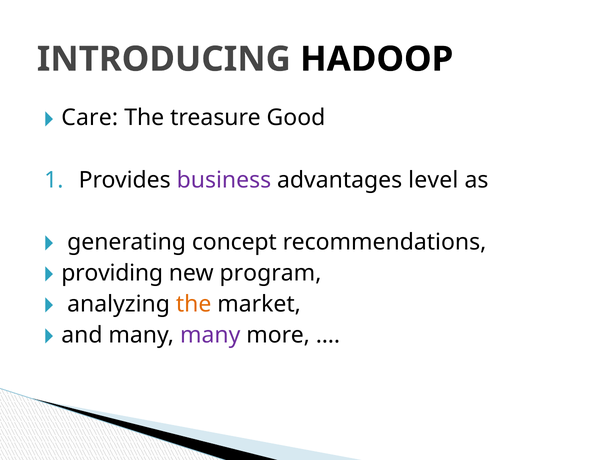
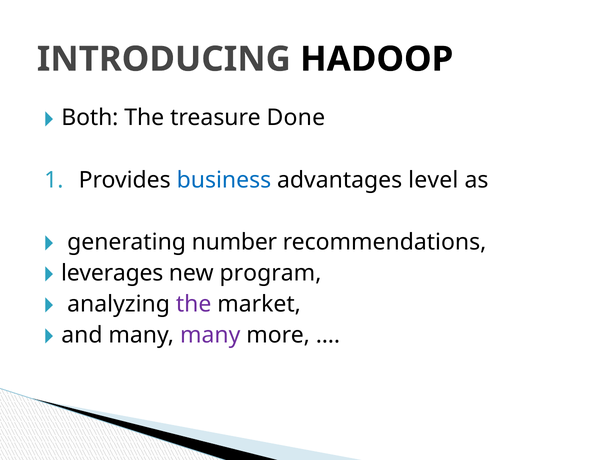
Care: Care -> Both (90, 118)
Good: Good -> Done (296, 118)
business colour: purple -> blue (224, 180)
concept: concept -> number (234, 242)
providing: providing -> leverages (112, 273)
the colour: orange -> purple (194, 304)
